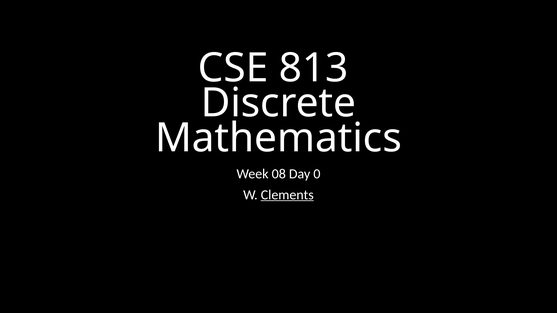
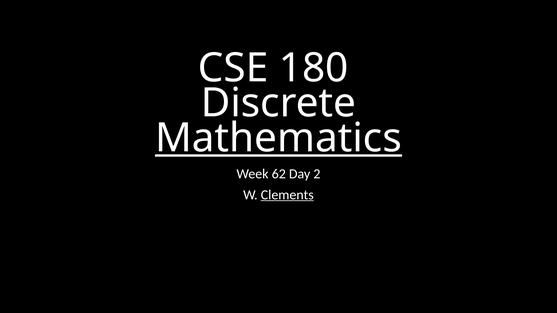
813: 813 -> 180 (314, 68)
Mathematics underline: none -> present (278, 138)
08: 08 -> 62 (279, 174)
0: 0 -> 2 (317, 174)
